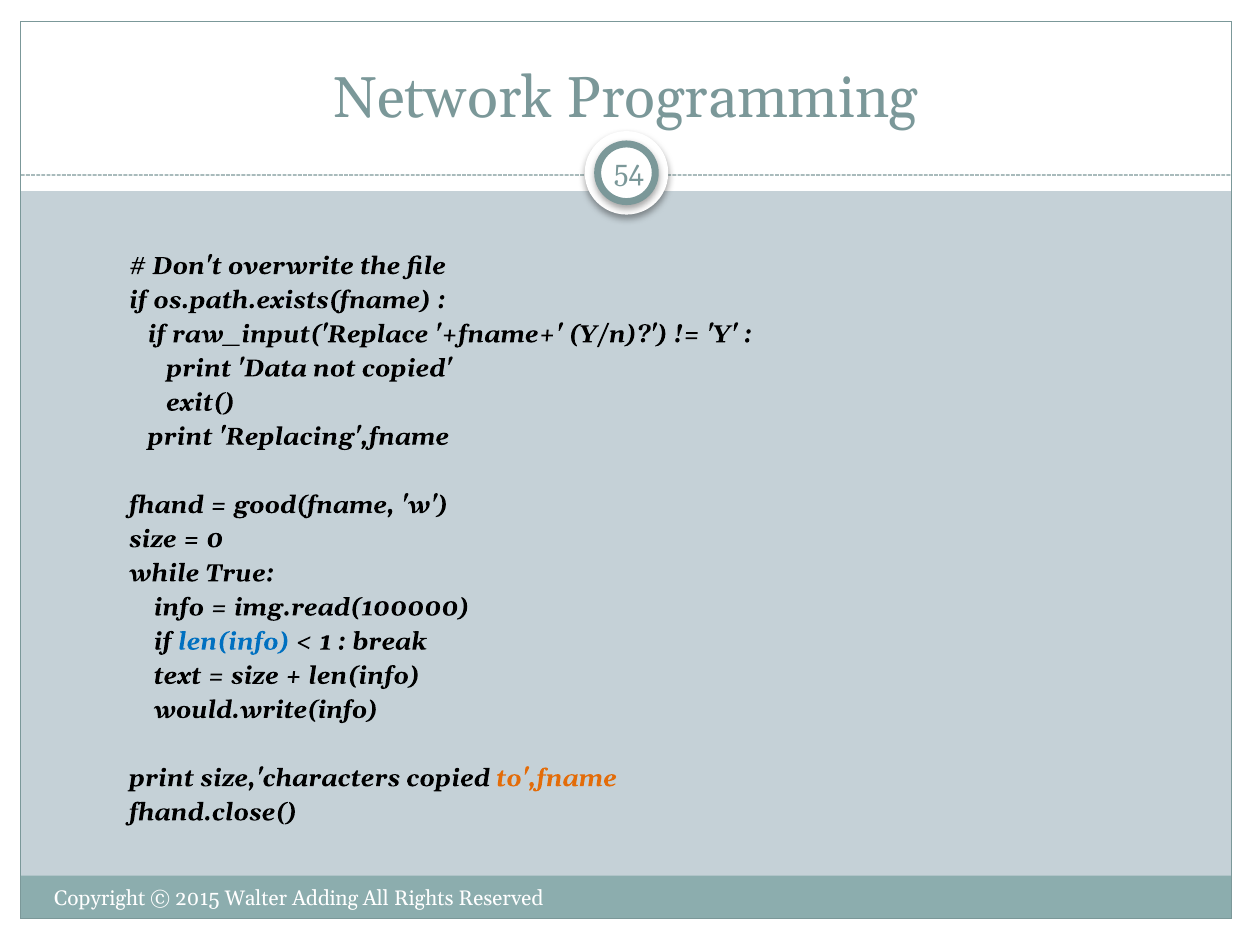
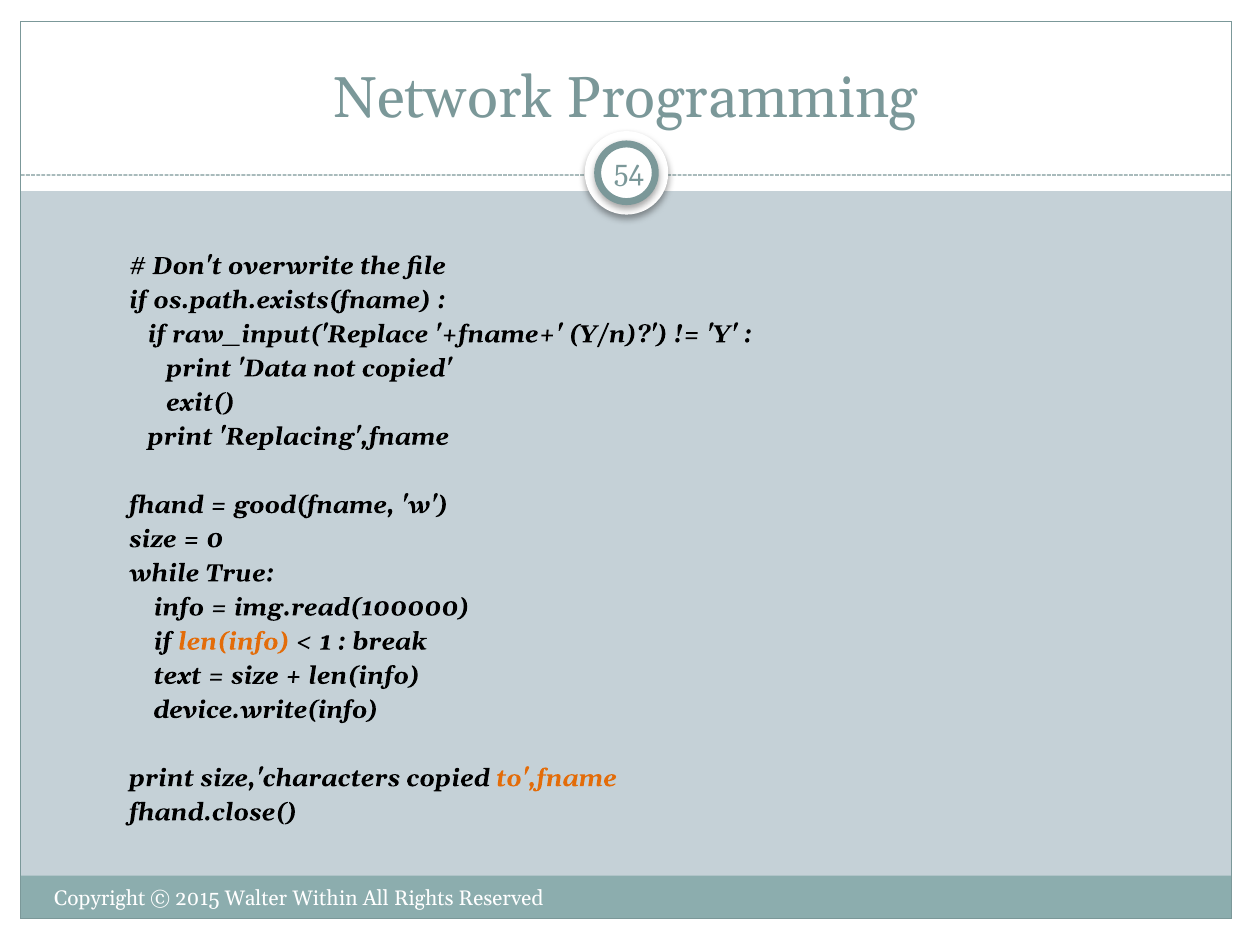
len(info colour: blue -> orange (234, 641)
would.write(info: would.write(info -> device.write(info (266, 710)
Adding: Adding -> Within (325, 899)
